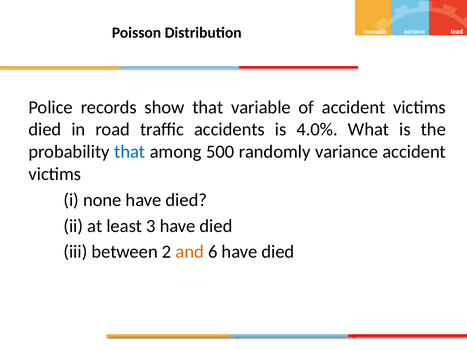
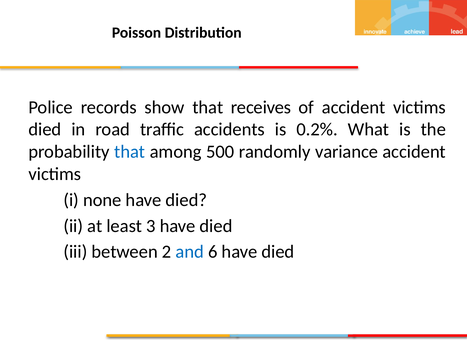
variable: variable -> receives (261, 107)
4.0%: 4.0% -> 0.2% (317, 130)
and colour: orange -> blue (190, 252)
